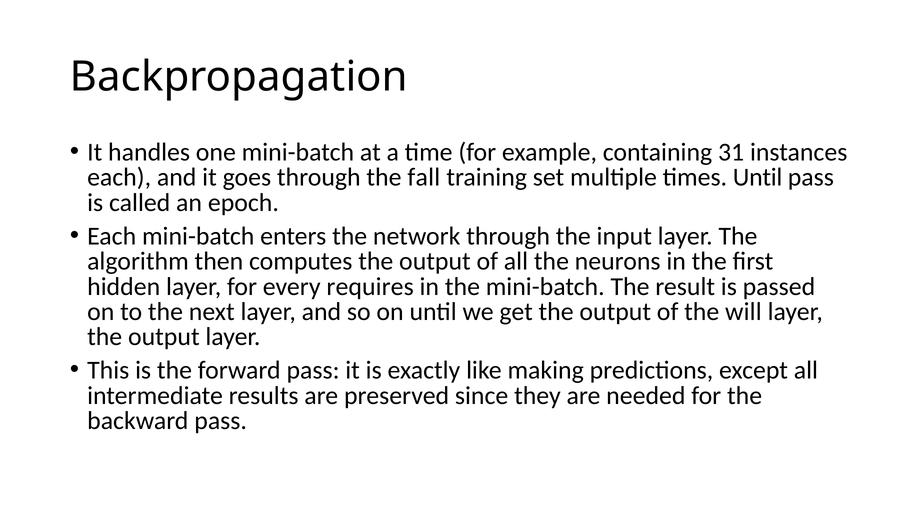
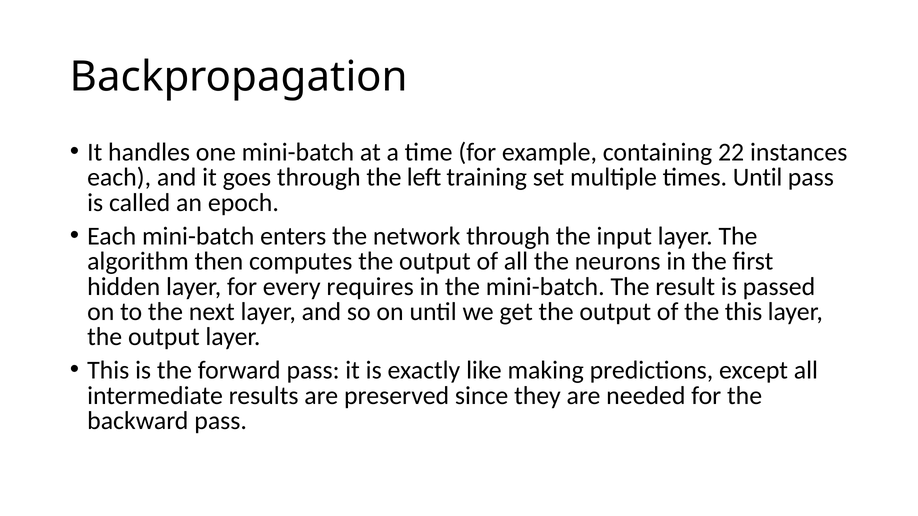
31: 31 -> 22 (731, 152)
fall: fall -> left (424, 178)
the will: will -> this (744, 312)
